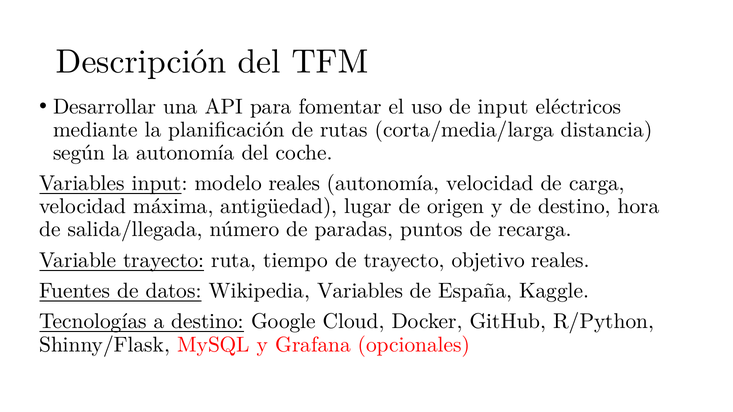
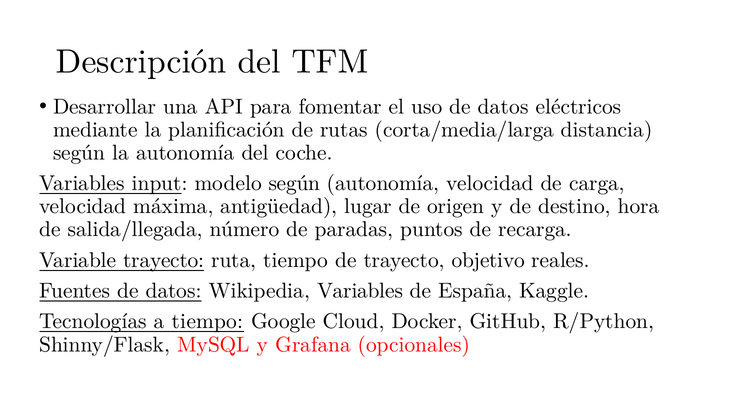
uso de input: input -> datos (503, 107)
modelo reales: reales -> según (294, 184)
a destino: destino -> tiempo (208, 322)
